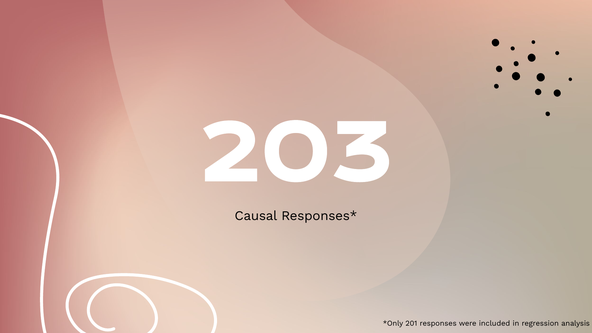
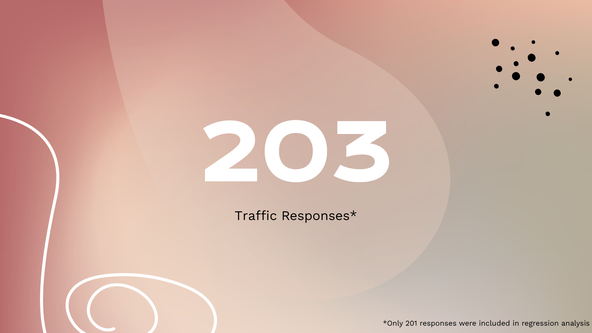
Causal: Causal -> Traffic (256, 216)
